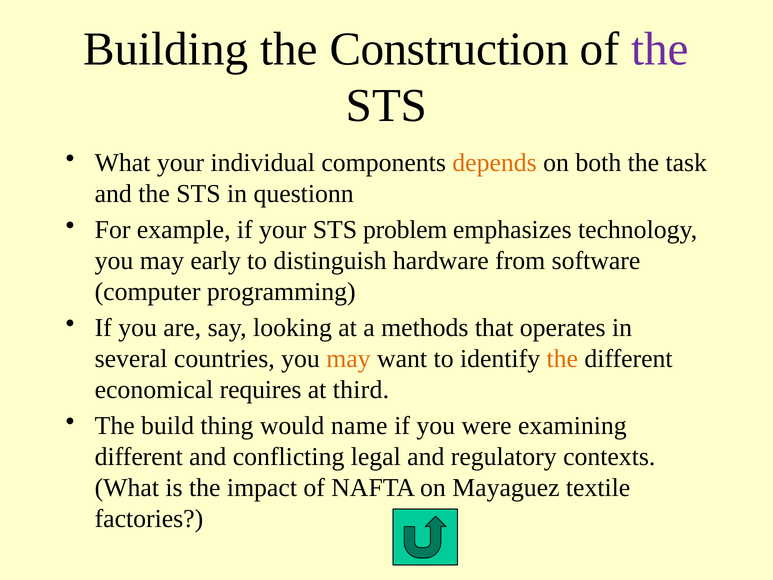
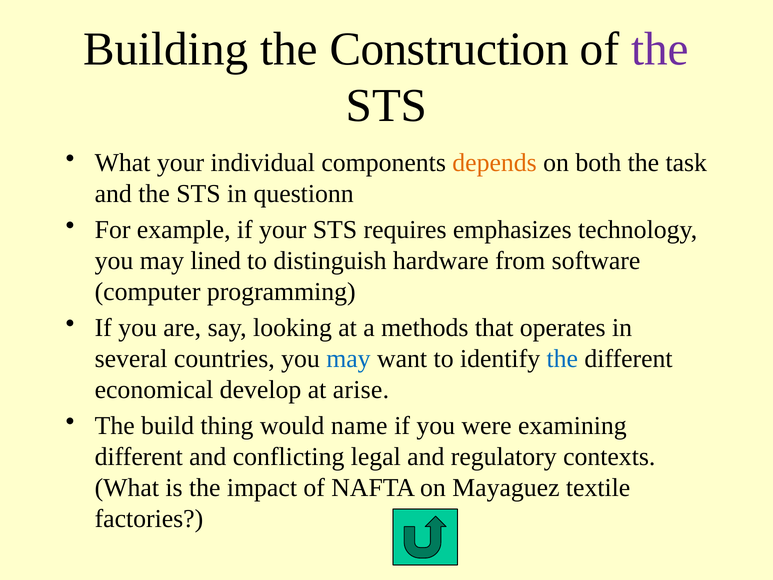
problem: problem -> requires (405, 230)
early: early -> lined (216, 261)
may colour: orange -> blue (348, 359)
the colour: orange -> blue (562, 359)
requires: requires -> develop (261, 390)
third: third -> arise (361, 390)
